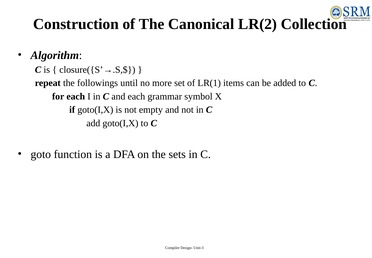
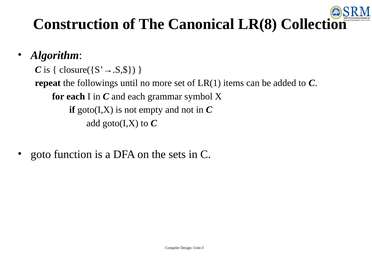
LR(2: LR(2 -> LR(8 (258, 24)
